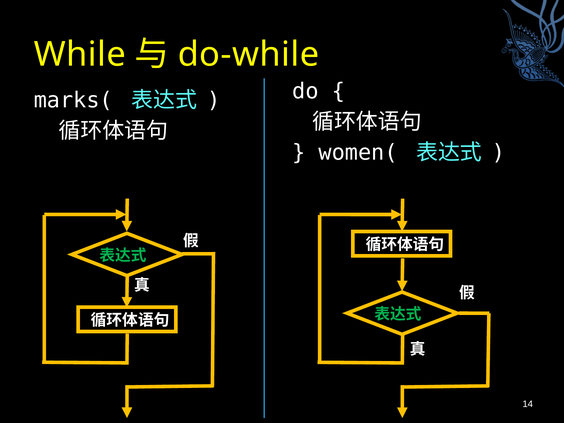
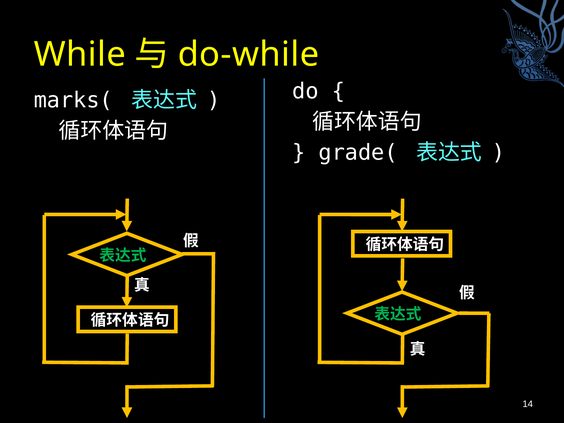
women(: women( -> grade( (358, 153)
